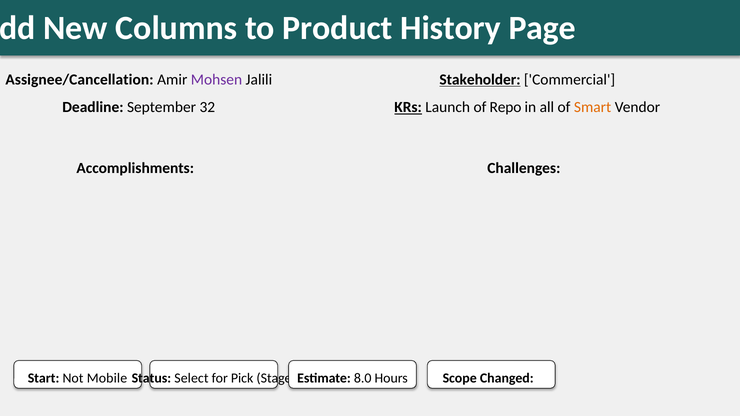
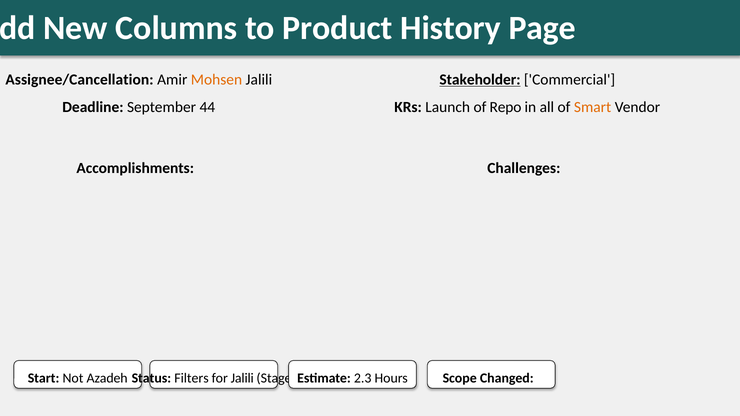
Mohsen colour: purple -> orange (217, 80)
32: 32 -> 44 (207, 107)
KRs underline: present -> none (408, 107)
Mobile: Mobile -> Azadeh (107, 378)
Select: Select -> Filters (191, 378)
for Pick: Pick -> Jalili (242, 378)
8.0: 8.0 -> 2.3 (363, 378)
